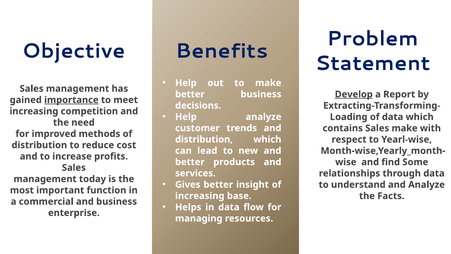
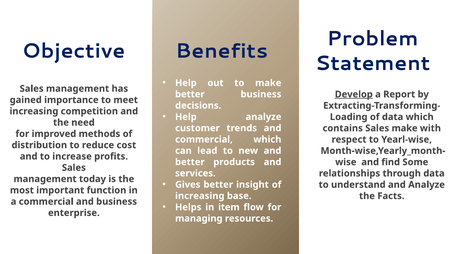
importance underline: present -> none (71, 100)
distribution: distribution -> commercial (204, 139)
in data: data -> item (229, 207)
